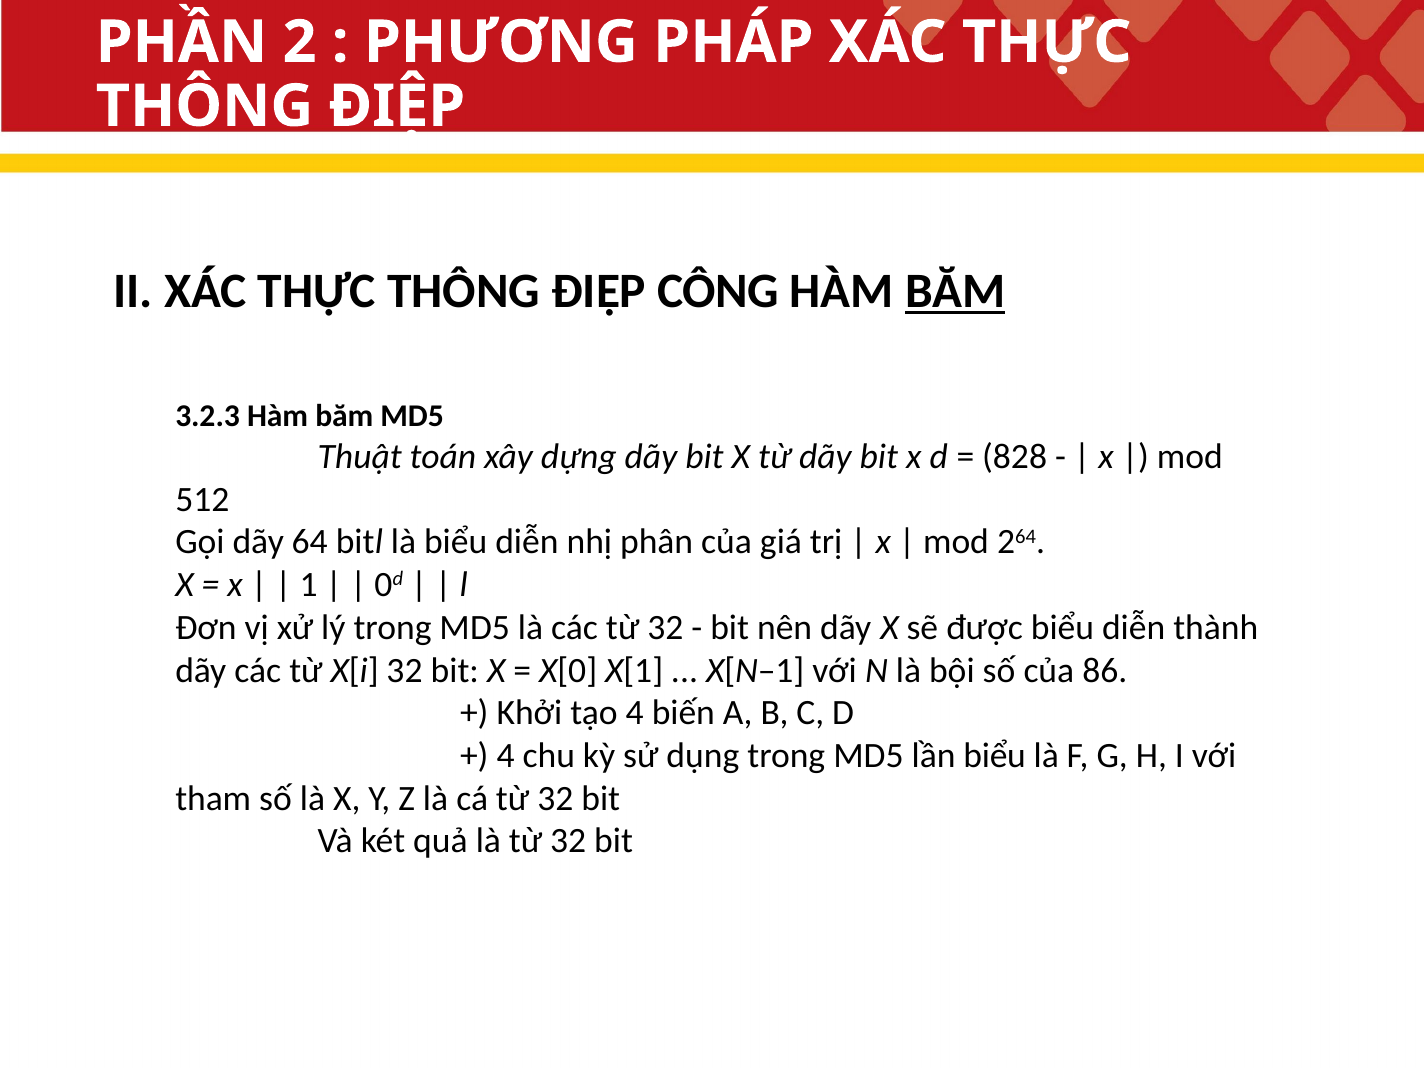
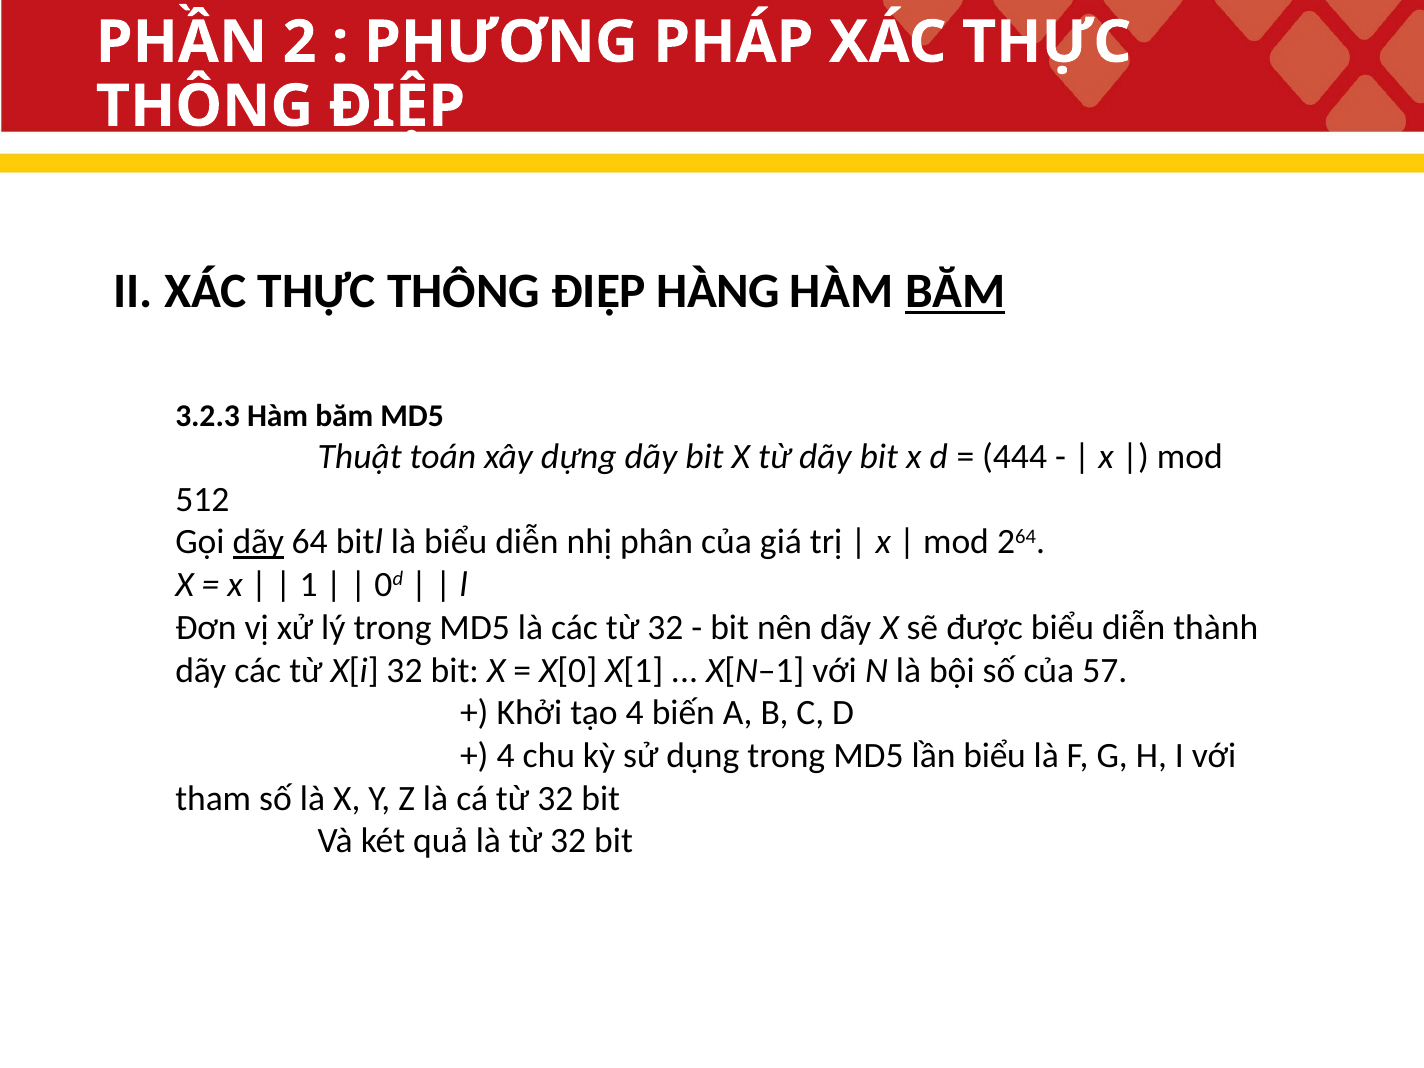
CÔNG: CÔNG -> HÀNG (718, 291)
828: 828 -> 444 (1015, 457)
dãy underline: none -> present (258, 542)
86: 86 -> 57 (1105, 670)
